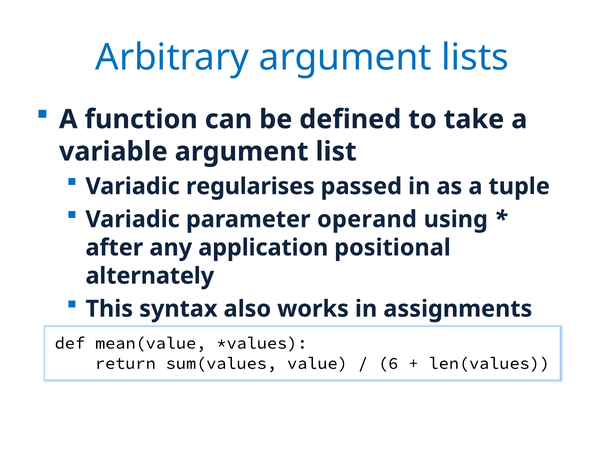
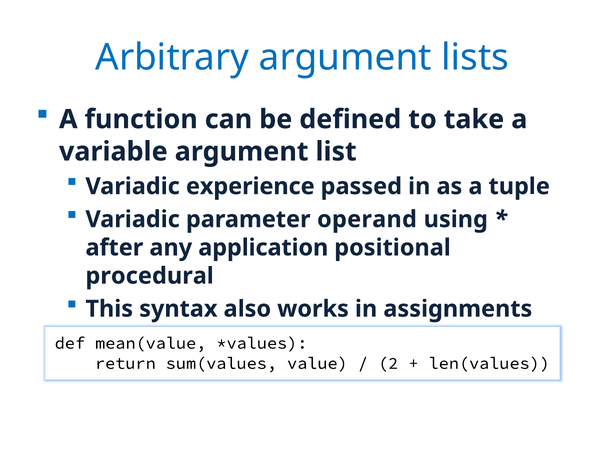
regularises: regularises -> experience (250, 186)
alternately: alternately -> procedural (150, 276)
6: 6 -> 2 (388, 363)
